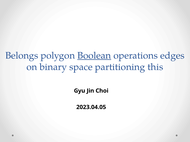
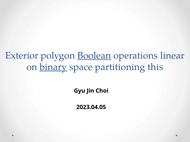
Belongs: Belongs -> Exterior (22, 56)
edges: edges -> linear (172, 56)
binary underline: none -> present (53, 67)
